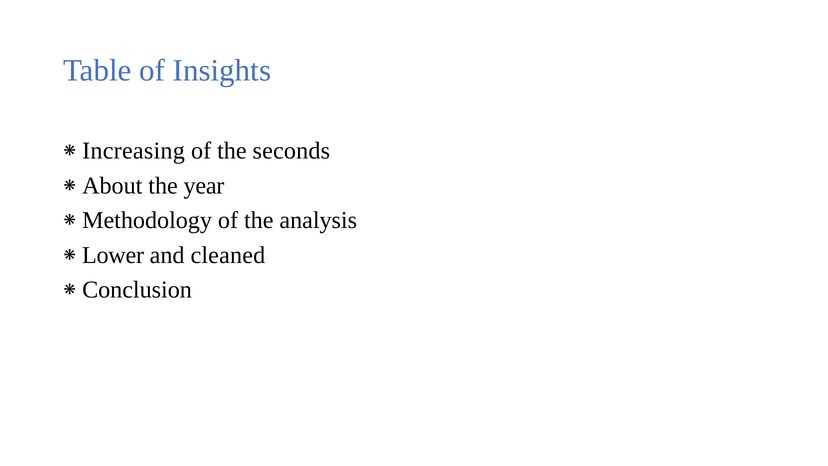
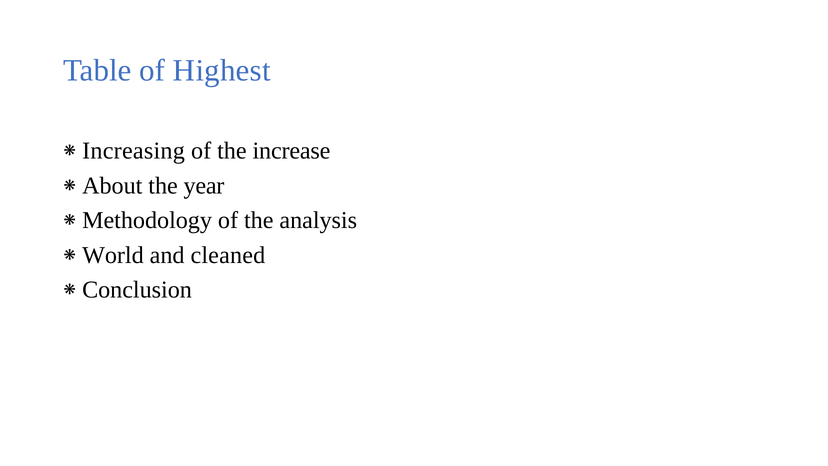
Insights: Insights -> Highest (222, 70)
seconds: seconds -> increase (291, 151)
Lower: Lower -> World (113, 255)
